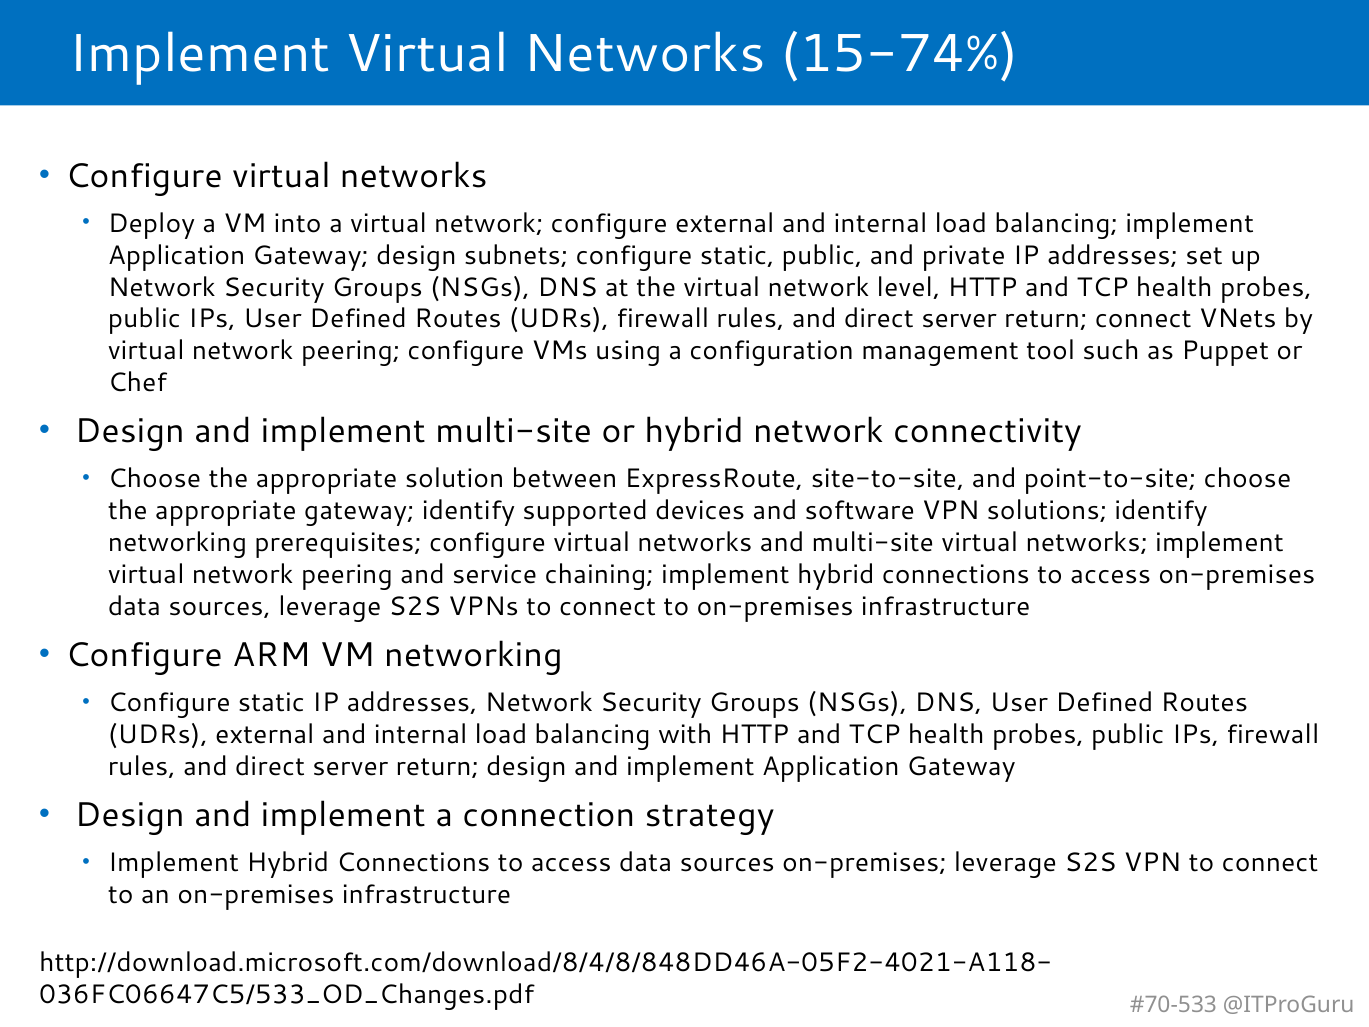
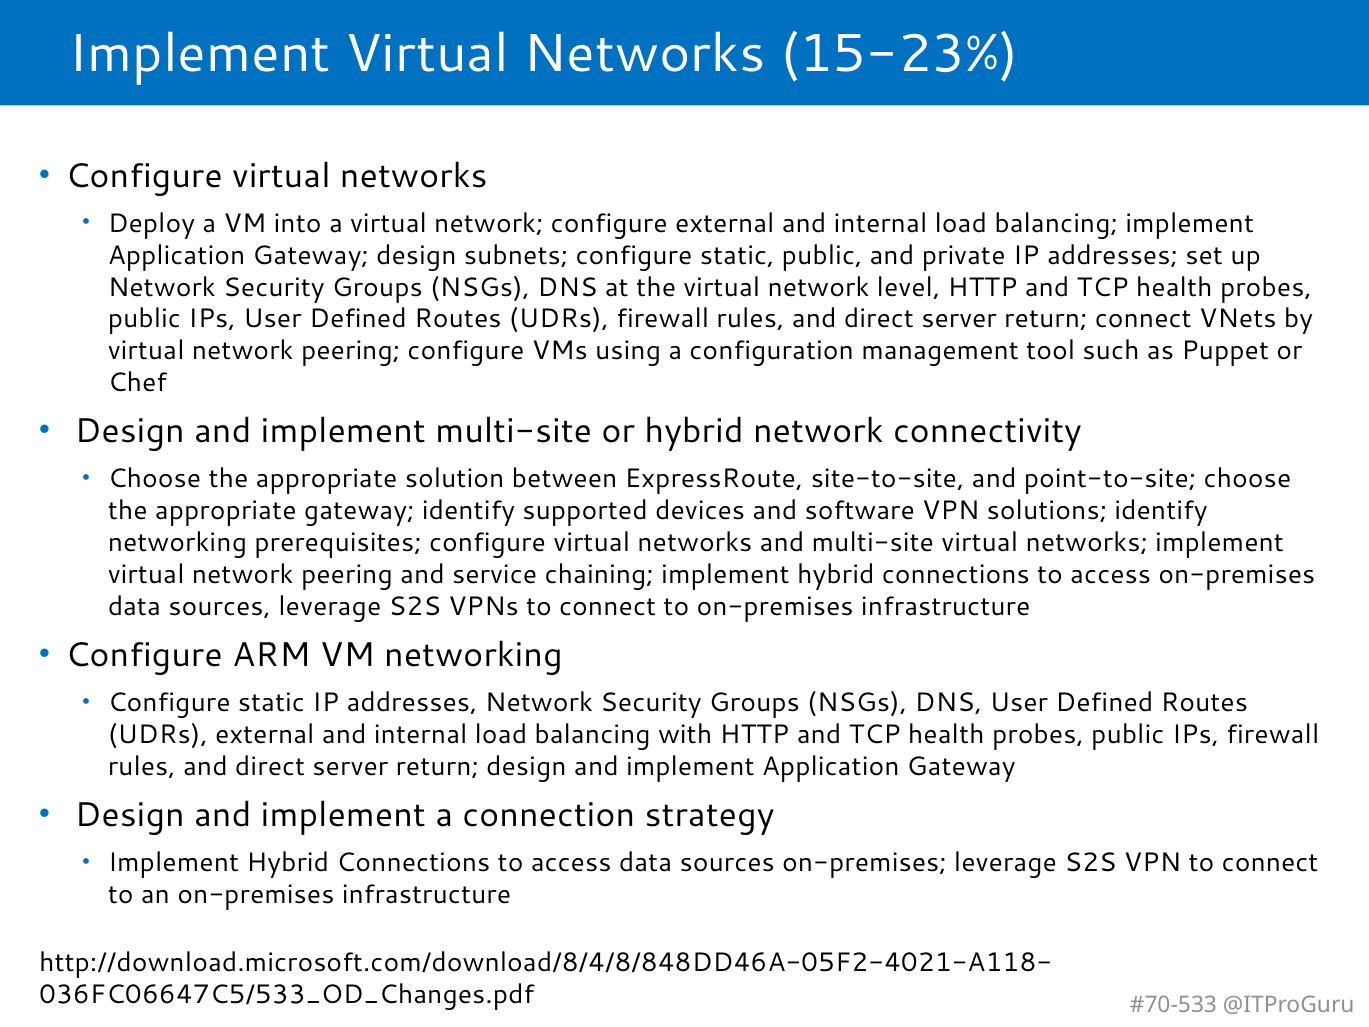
15-74%: 15-74% -> 15-23% (900, 54)
